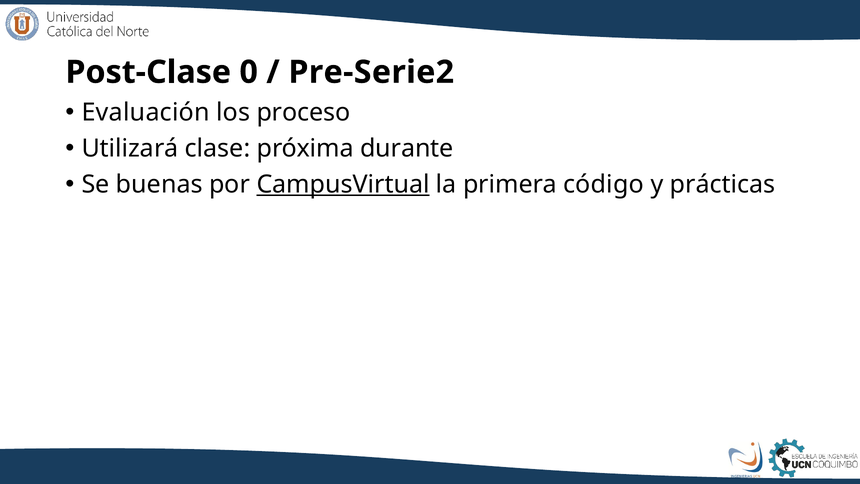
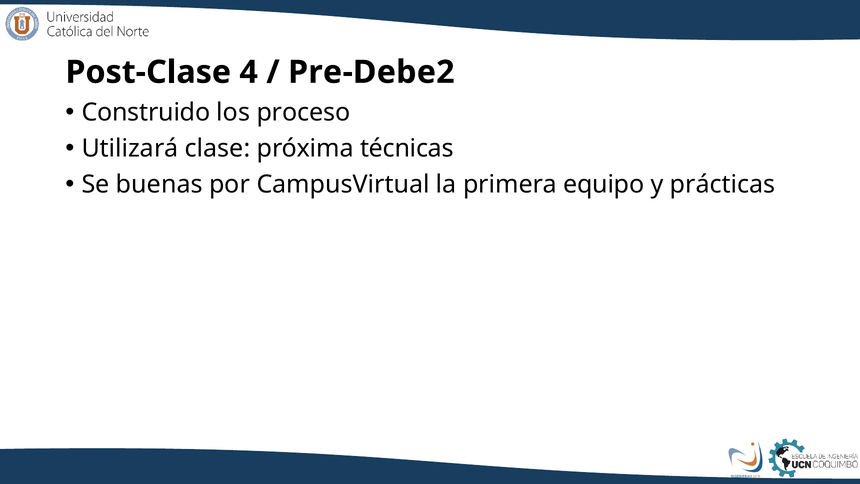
0: 0 -> 4 (249, 72)
Pre-Serie2: Pre-Serie2 -> Pre-Debe2 (371, 72)
Evaluación: Evaluación -> Construido (146, 112)
durante: durante -> técnicas (407, 148)
CampusVirtual underline: present -> none (343, 184)
código: código -> equipo (604, 184)
